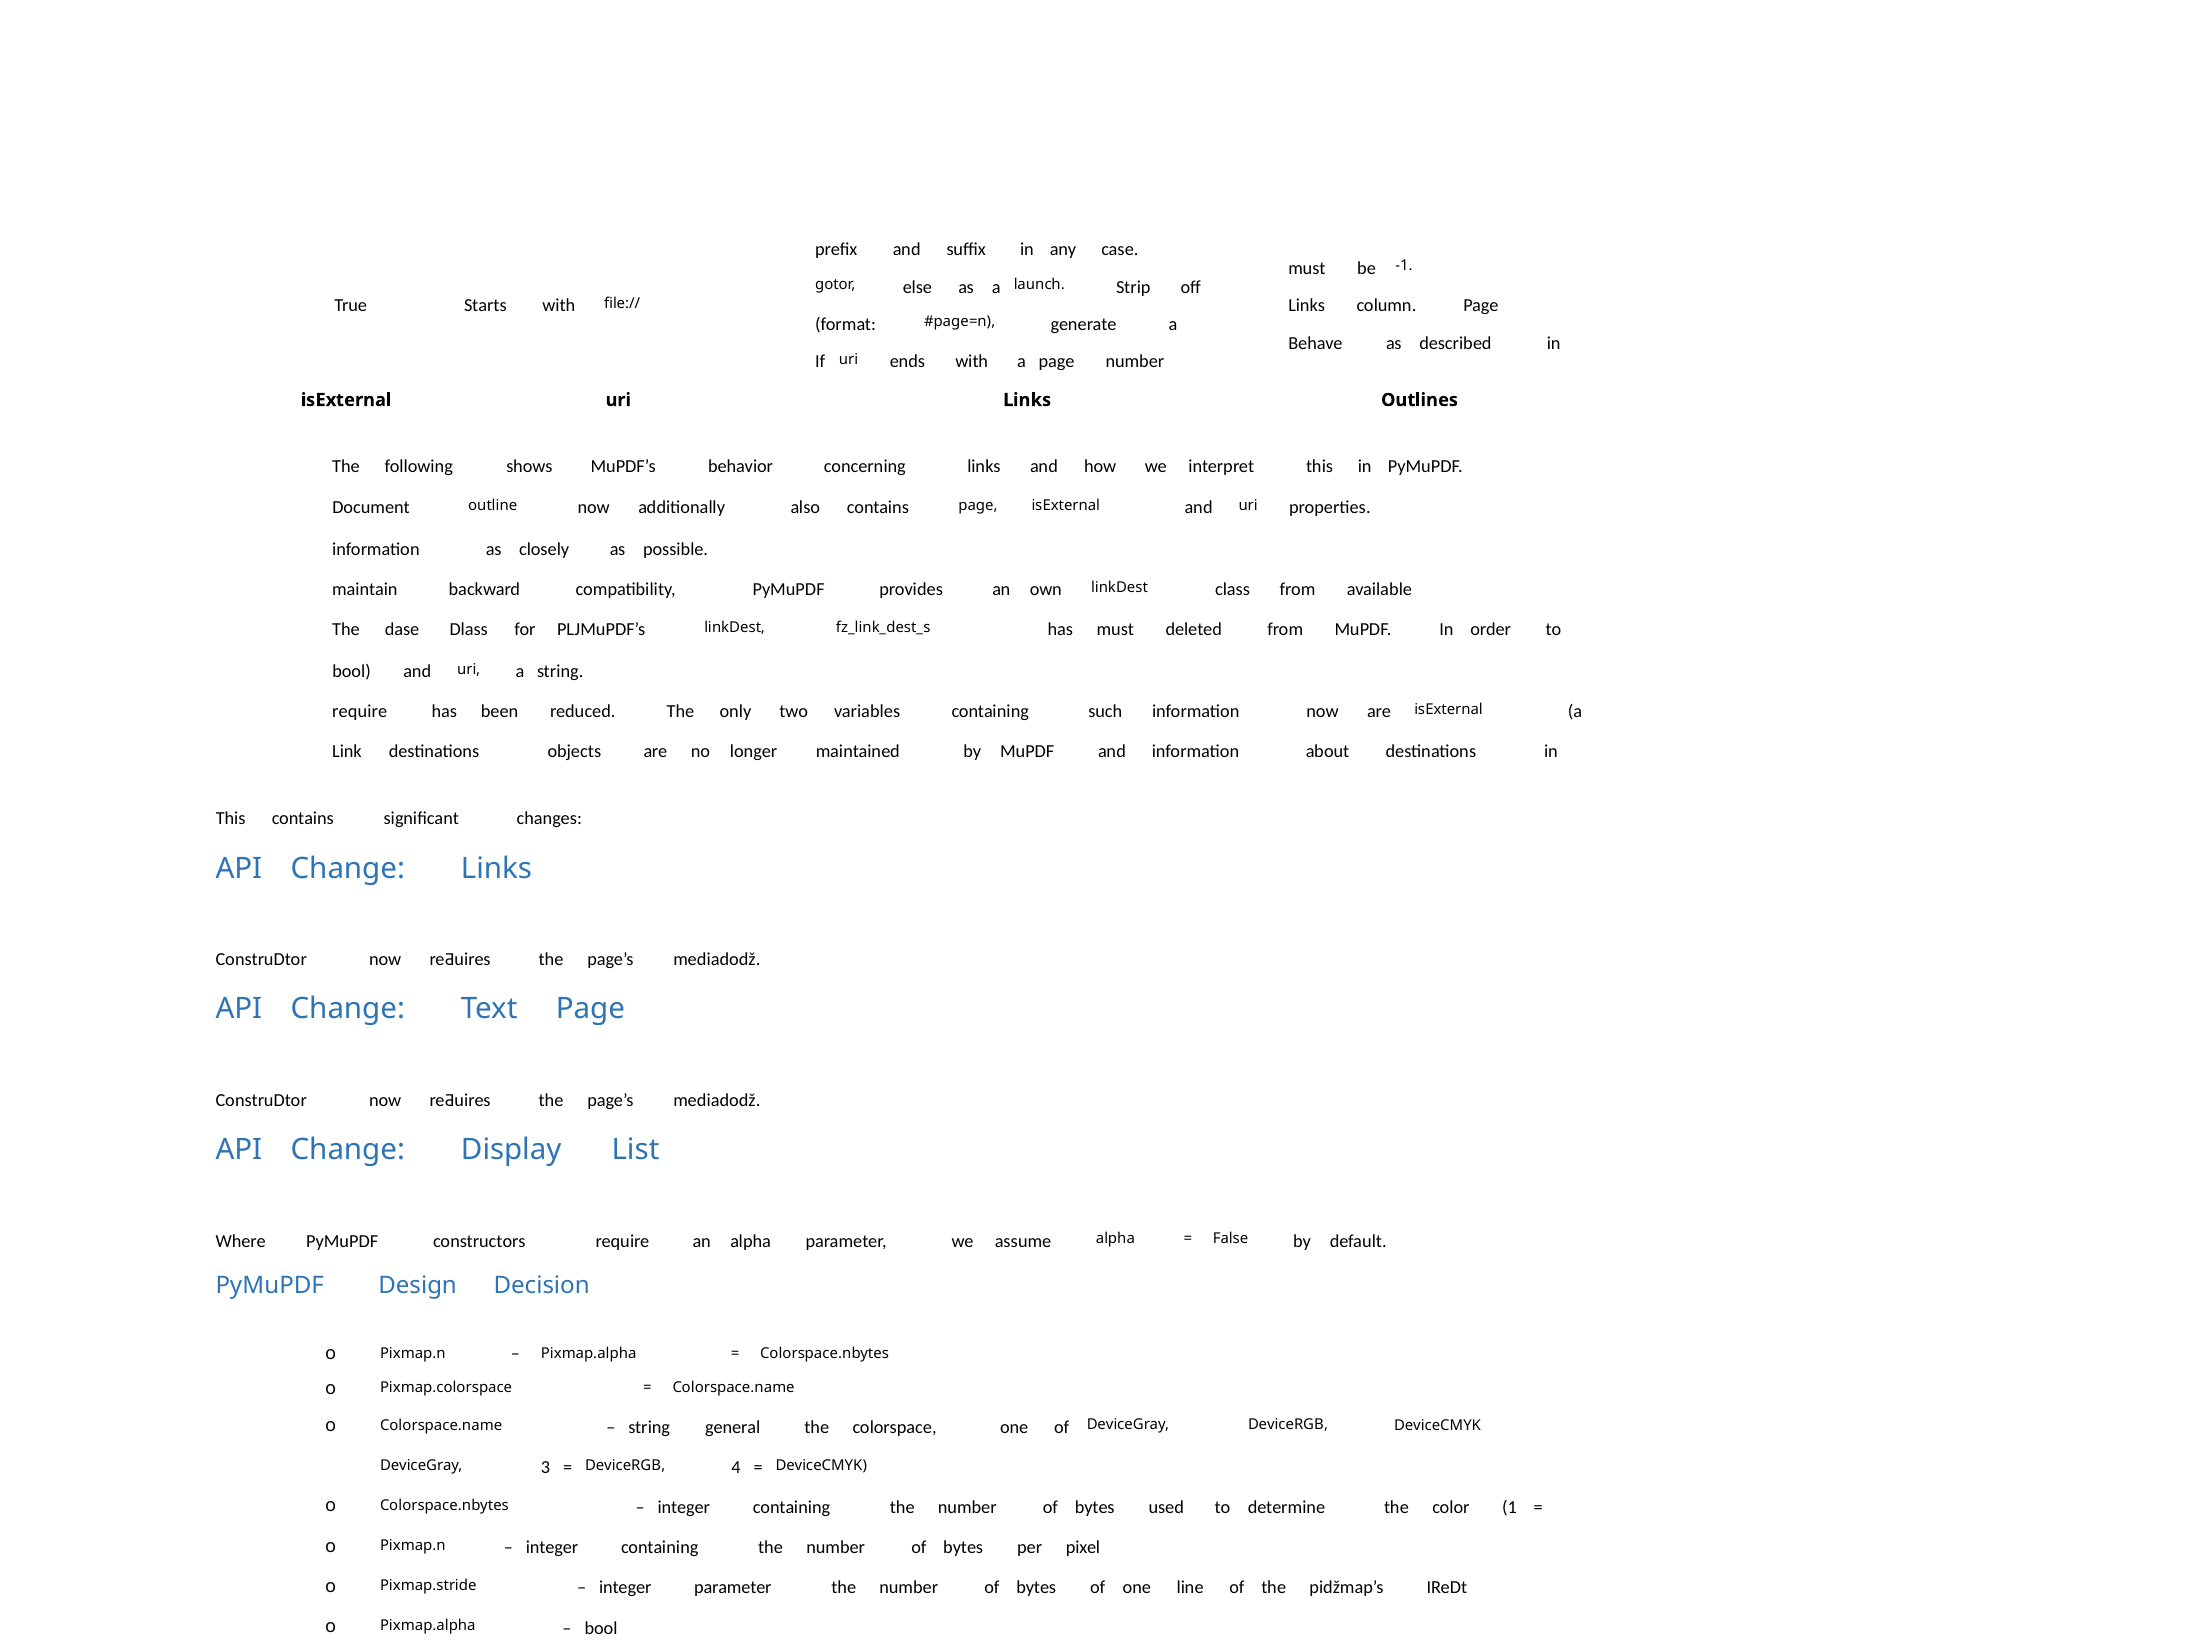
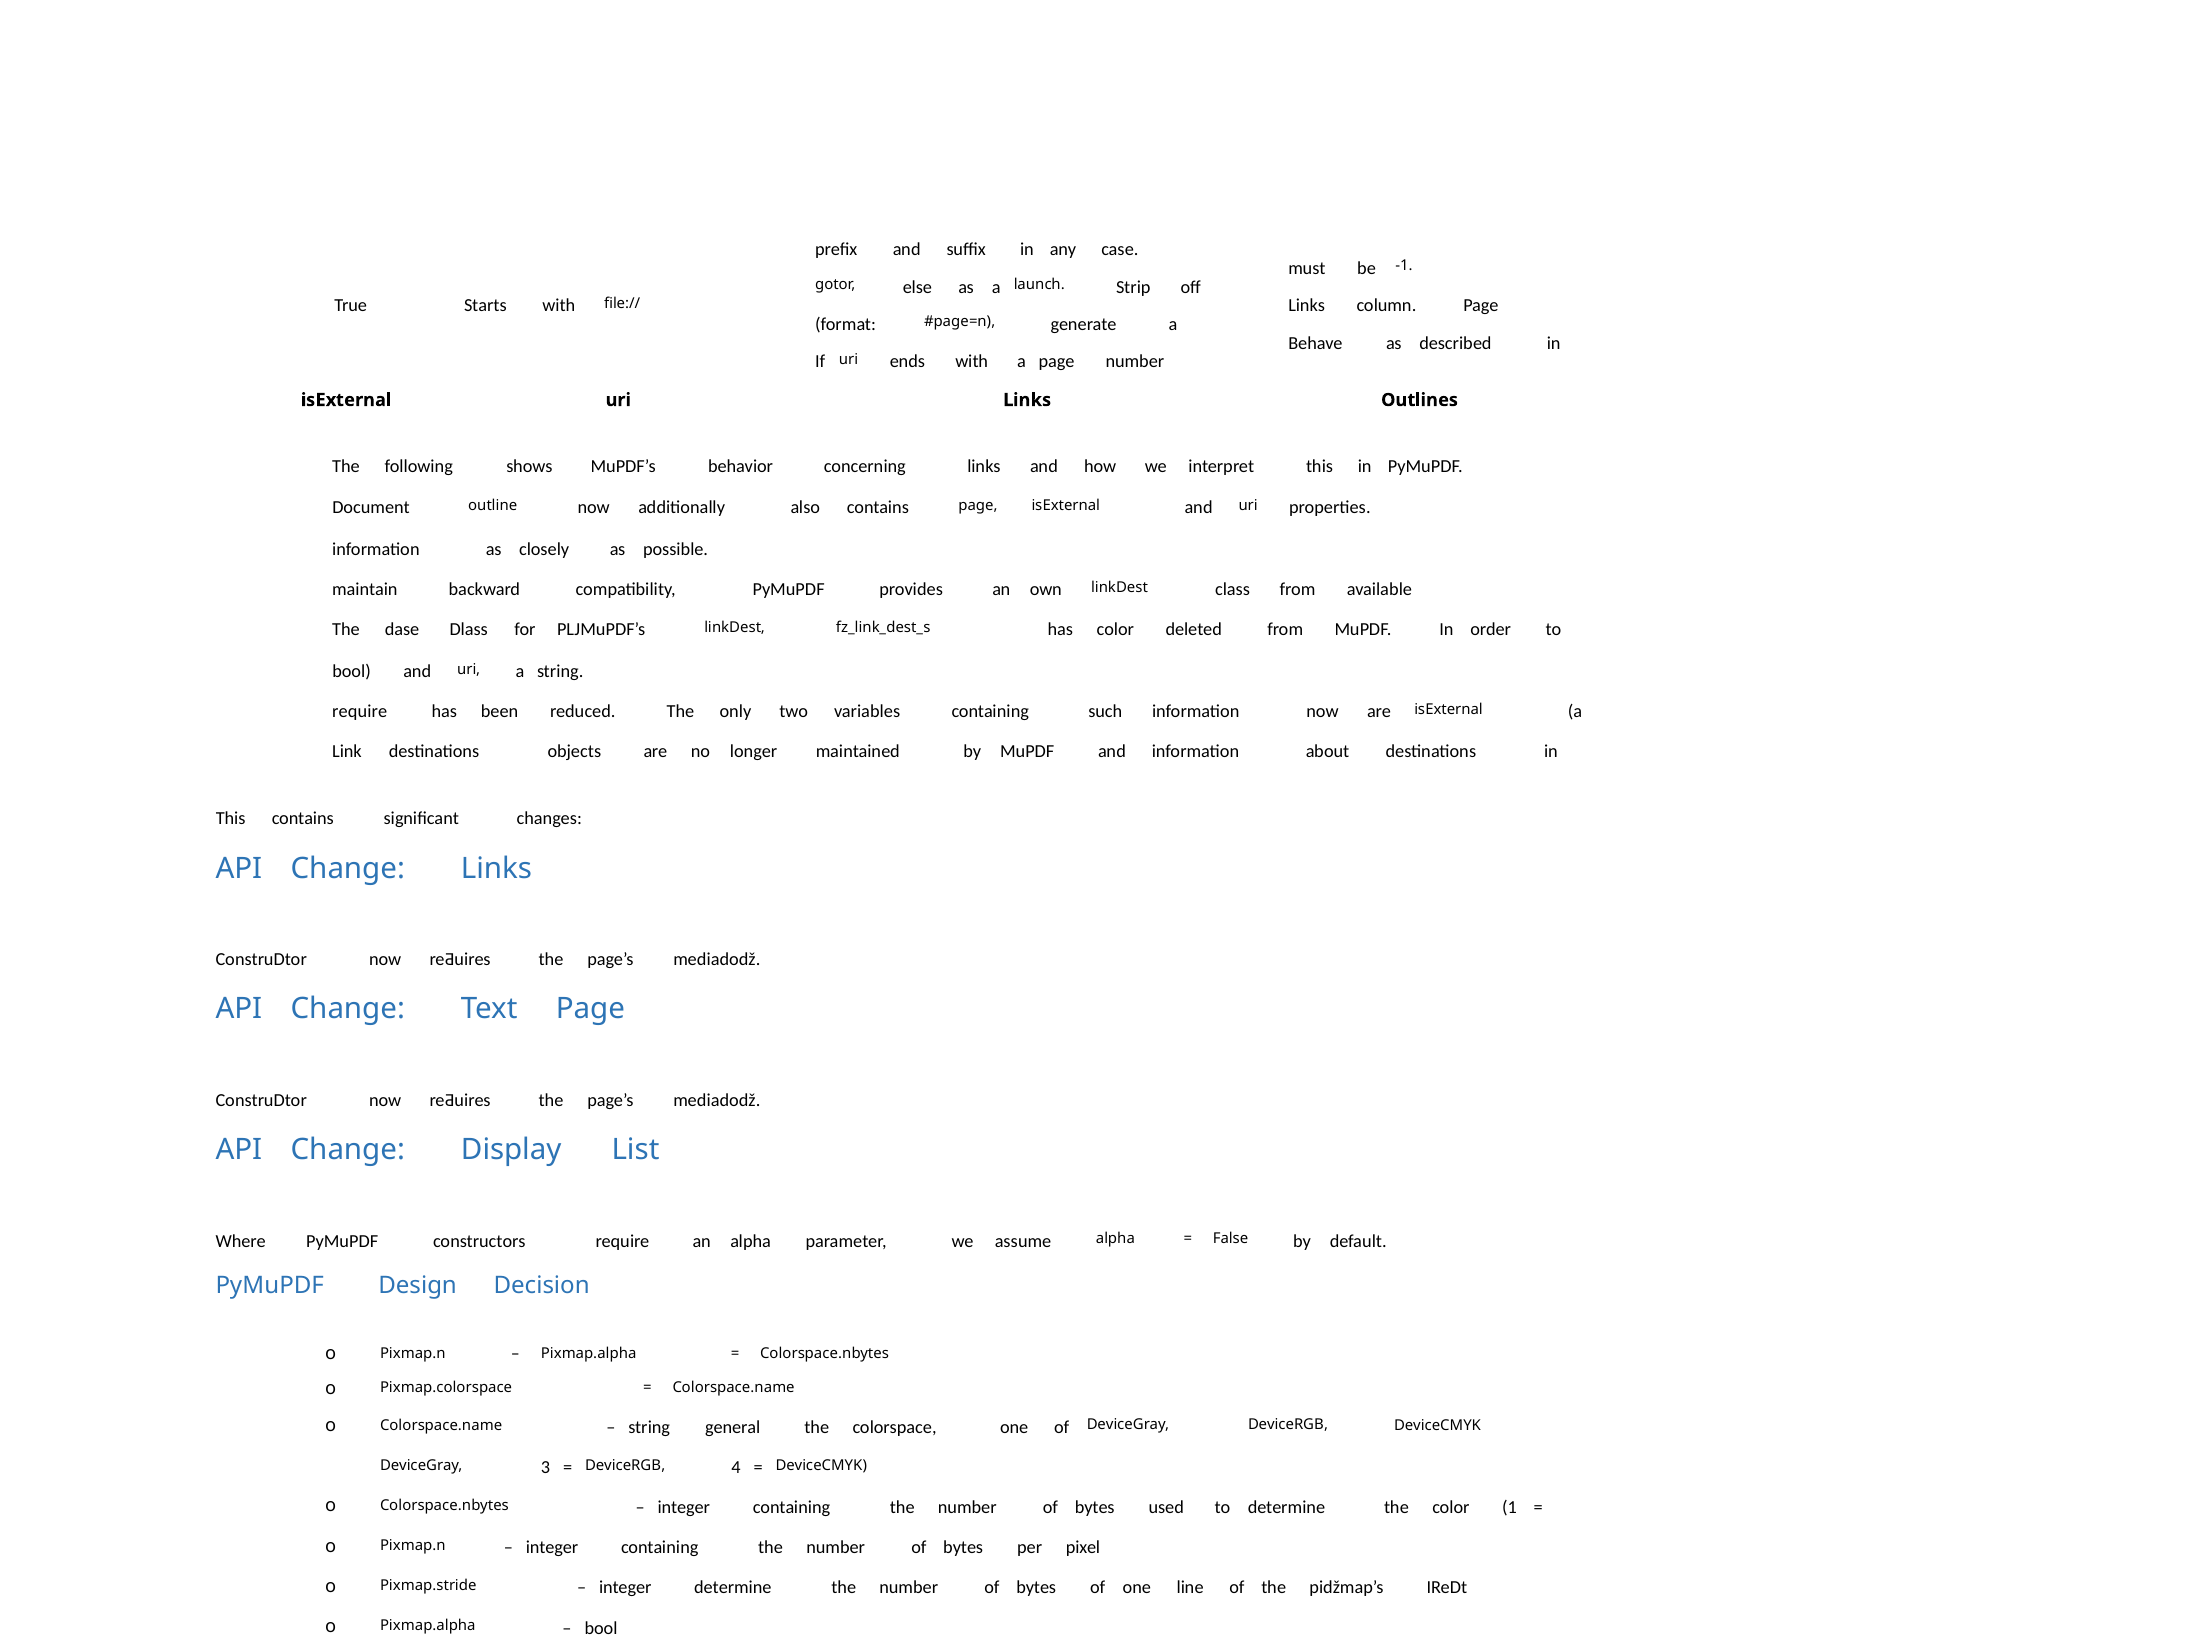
has must: must -> color (1115, 629)
integer parameter: parameter -> determine (733, 1588)
